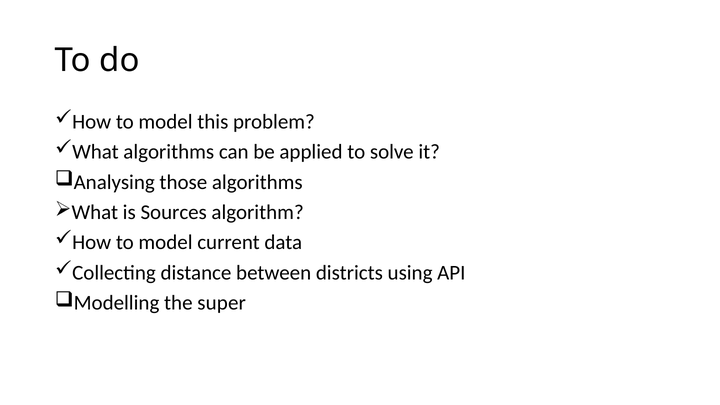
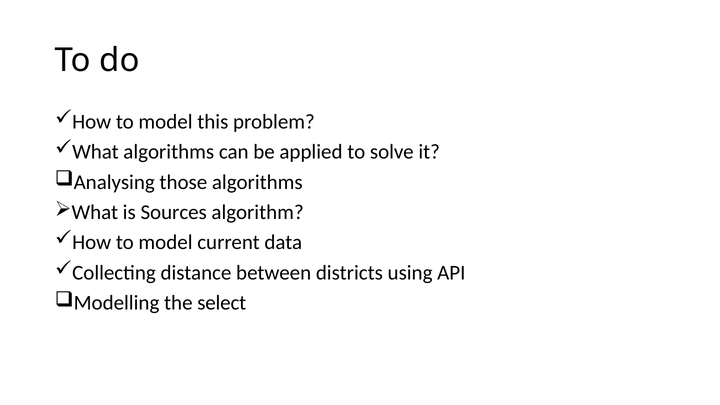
super: super -> select (222, 303)
